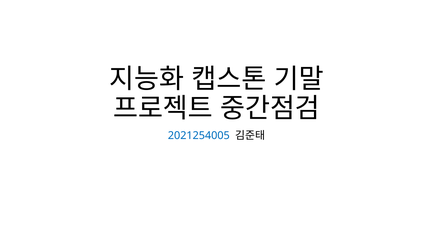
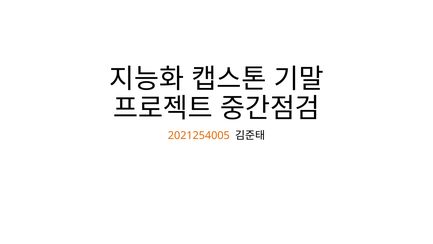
2021254005 colour: blue -> orange (199, 135)
